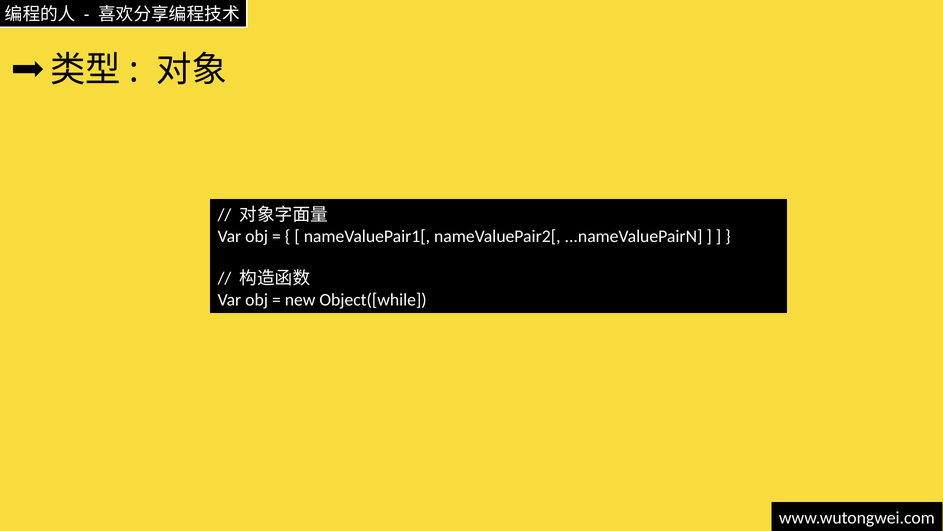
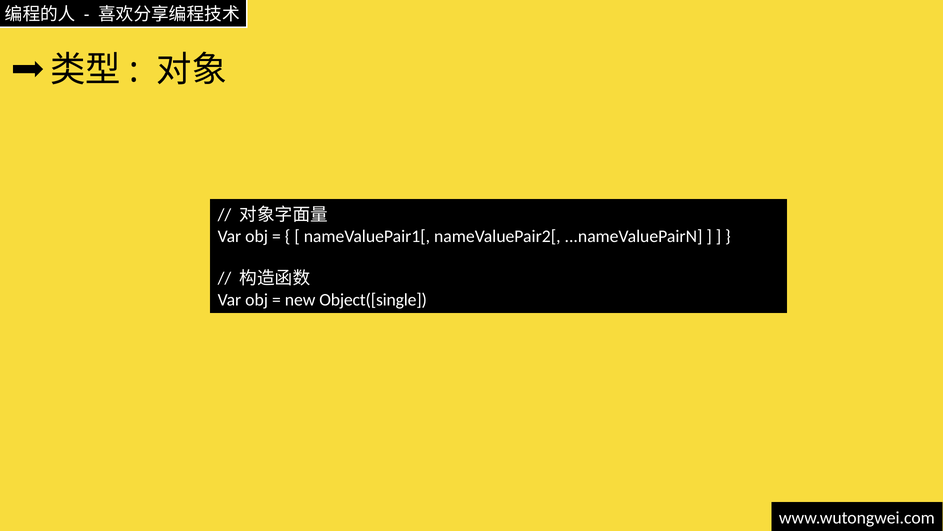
Object([while: Object([while -> Object([single (373, 300)
